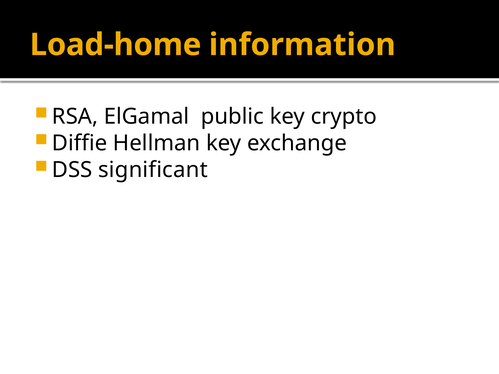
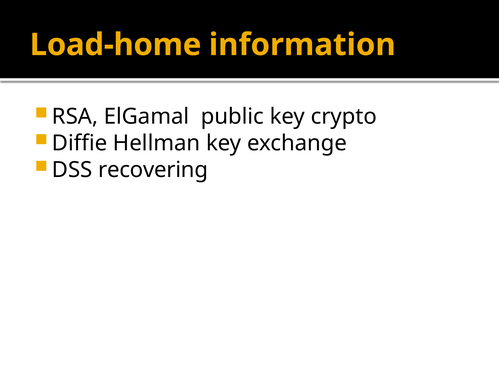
significant: significant -> recovering (153, 170)
